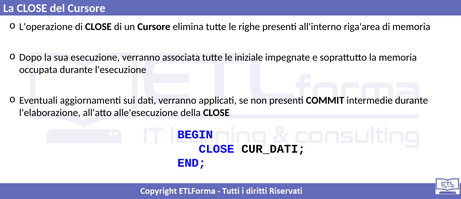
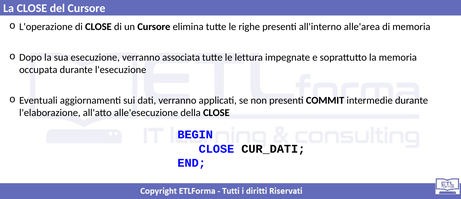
riga'area: riga'area -> alle'area (362, 27)
iniziale: iniziale -> lettura (249, 58)
